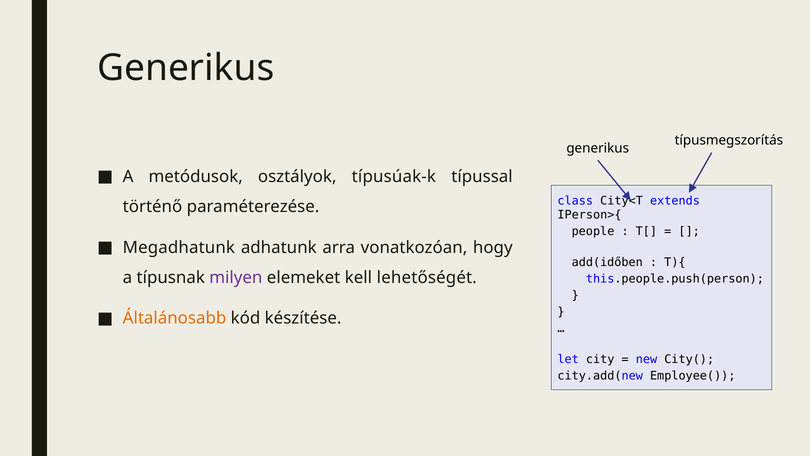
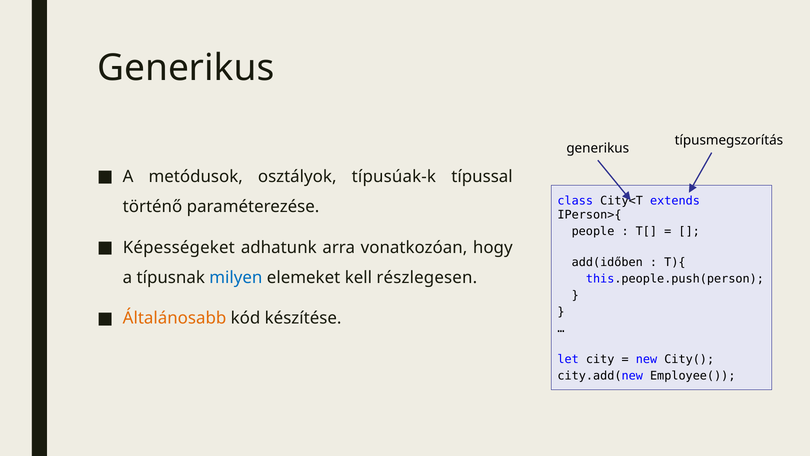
Megadhatunk: Megadhatunk -> Képességeket (179, 247)
milyen colour: purple -> blue (236, 278)
lehetőségét: lehetőségét -> részlegesen (427, 278)
